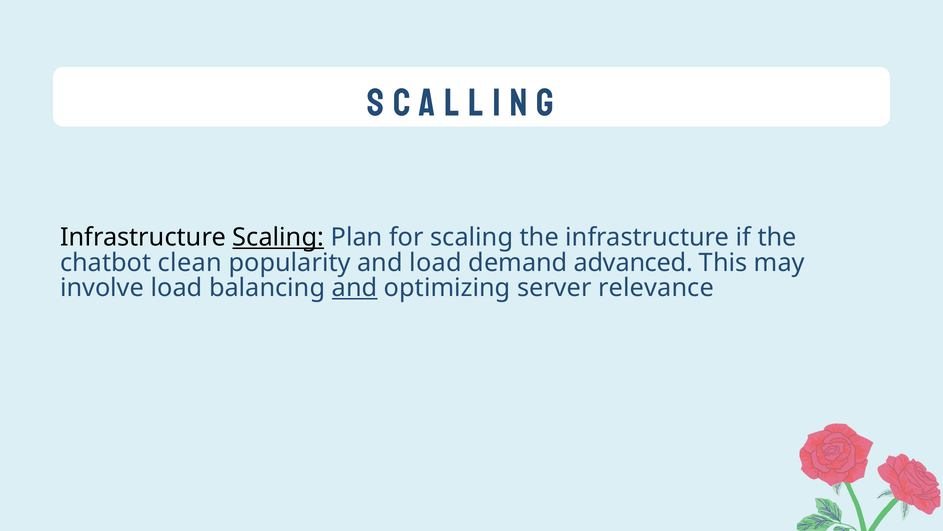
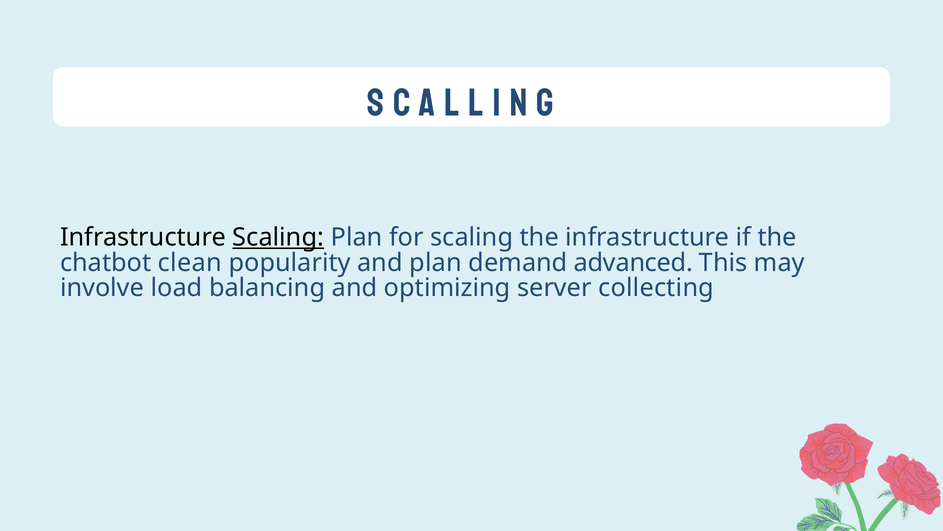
and load: load -> plan (436, 262)
and underline: present -> none (355, 288)
relevance: relevance -> collecting (656, 288)
